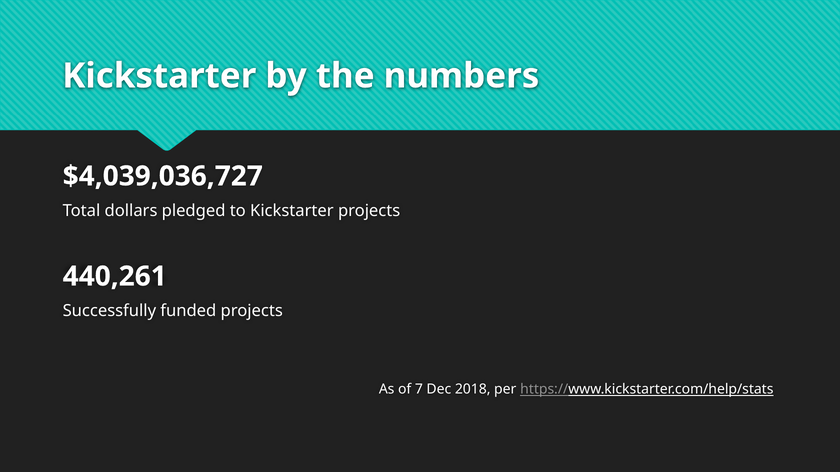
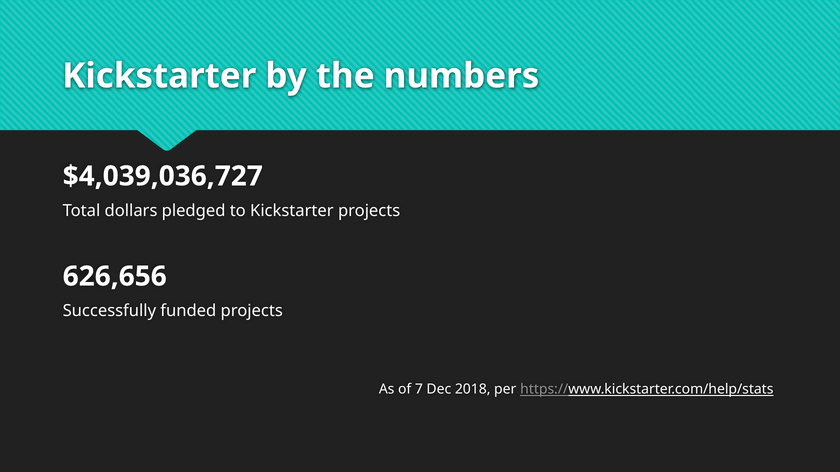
440,261: 440,261 -> 626,656 (115, 277)
